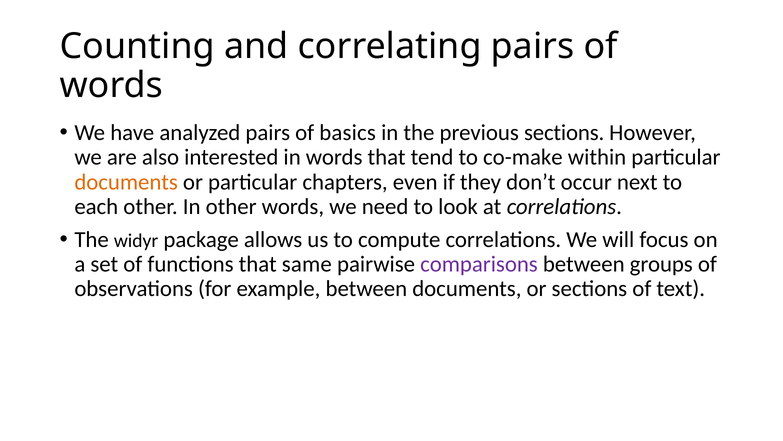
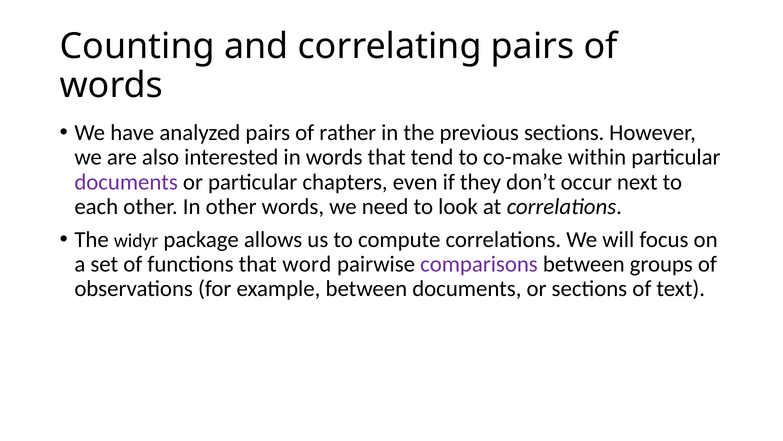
basics: basics -> rather (348, 132)
documents colour: orange -> purple (126, 182)
same: same -> word (307, 264)
